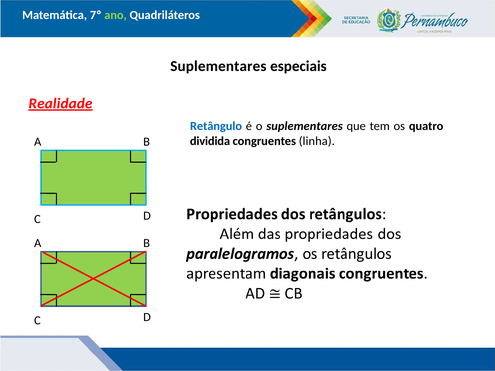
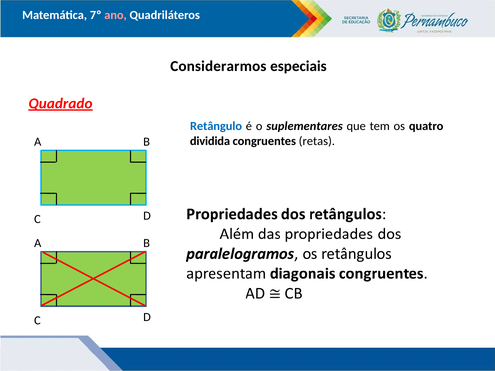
ano colour: light green -> pink (116, 15)
Suplementares: Suplementares -> Considerarmos (218, 66)
Realidade: Realidade -> Quadrado (60, 103)
linha: linha -> retas (317, 141)
